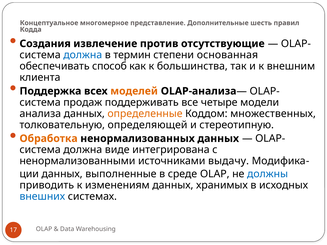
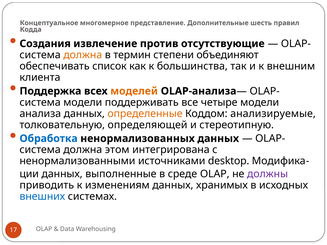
должна colour: blue -> orange (83, 55)
основанная: основанная -> объединяют (228, 55)
способ: способ -> список (109, 66)
продаж: продаж -> модели (83, 102)
множественных: множественных -> анализируемые (273, 114)
Обработка colour: orange -> blue (49, 139)
виде: виде -> этом (117, 150)
выдачу: выдачу -> desktop (229, 161)
должны colour: blue -> purple (268, 174)
